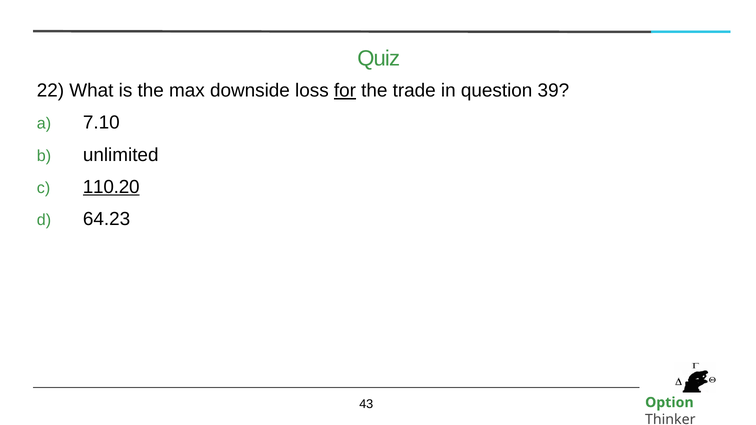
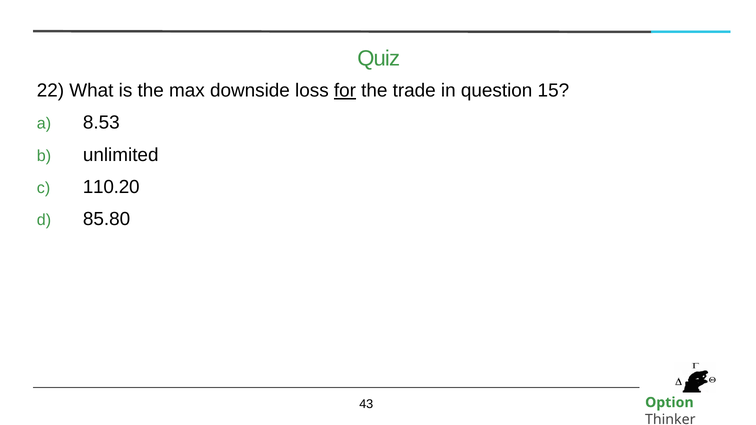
39: 39 -> 15 (553, 91)
7.10: 7.10 -> 8.53 (101, 123)
110.20 underline: present -> none (111, 187)
64.23: 64.23 -> 85.80 (107, 219)
